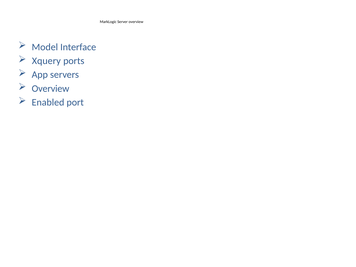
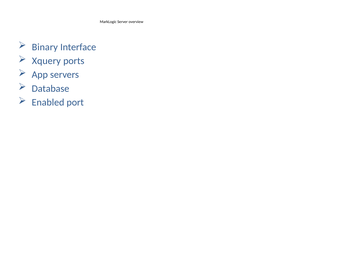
Model: Model -> Binary (45, 47)
Overview: Overview -> Database (50, 89)
